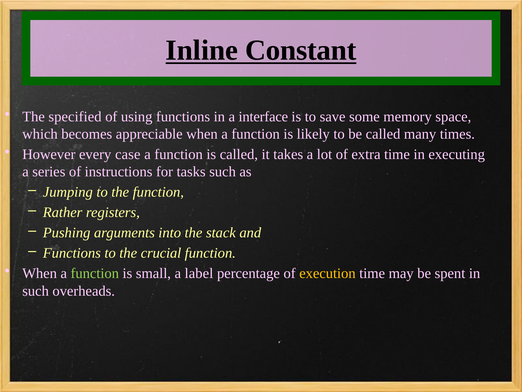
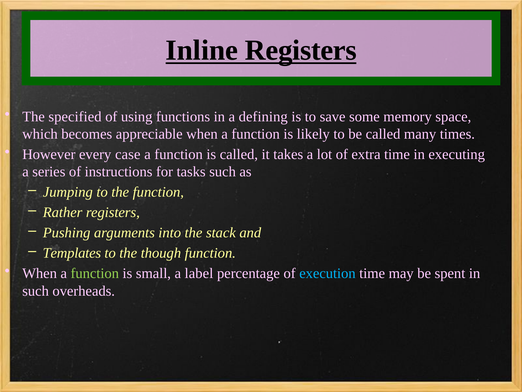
Inline Constant: Constant -> Registers (301, 50)
interface: interface -> defining (263, 116)
Functions: Functions -> Templates (72, 253)
crucial: crucial -> though (161, 253)
execution colour: yellow -> light blue (327, 273)
